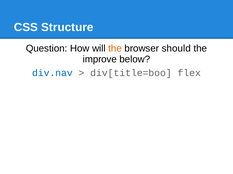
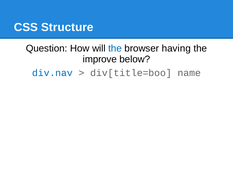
the colour: orange -> blue (115, 49)
should: should -> having (176, 49)
flex: flex -> name (189, 73)
